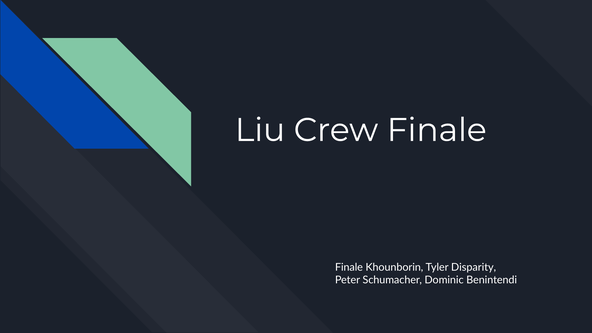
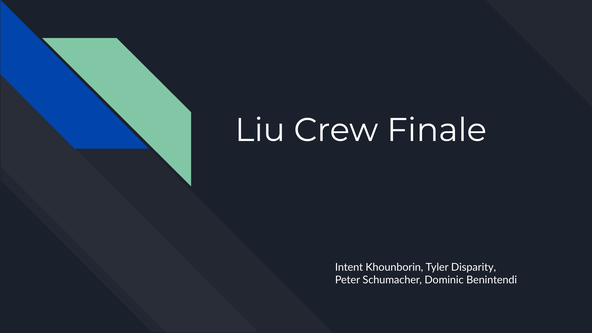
Finale: Finale -> Intent (349, 267)
